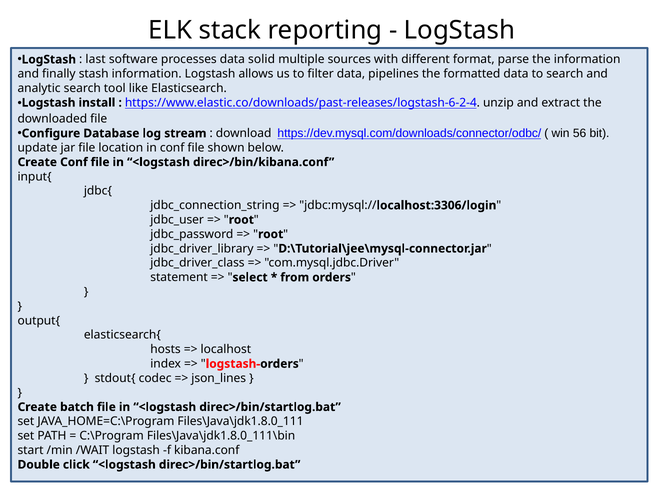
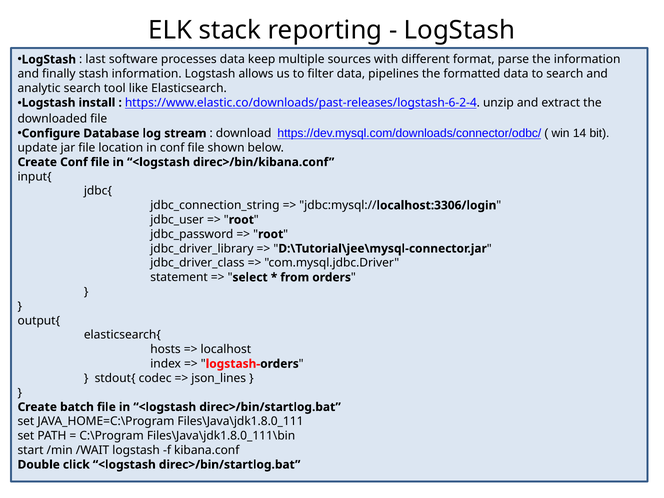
solid: solid -> keep (262, 59)
56: 56 -> 14 (580, 133)
